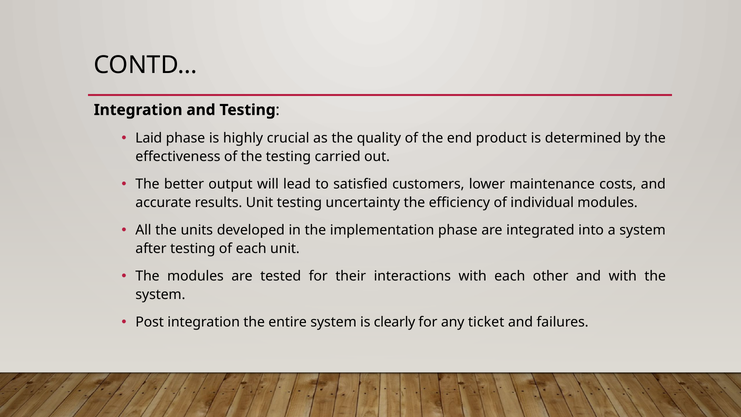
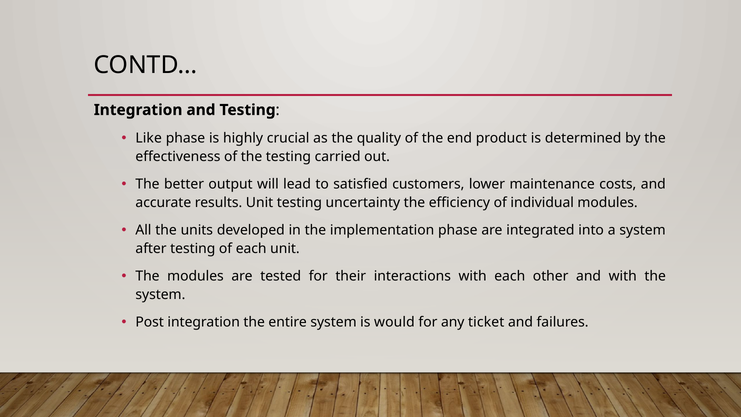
Laid: Laid -> Like (149, 138)
clearly: clearly -> would (394, 322)
